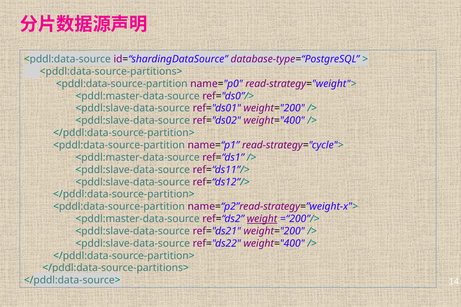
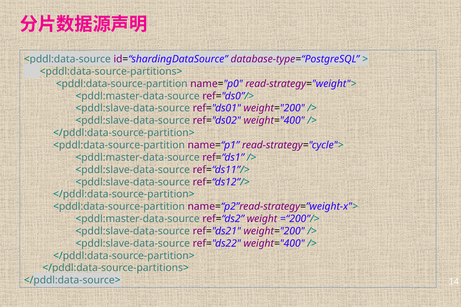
weight underline: present -> none (262, 219)
